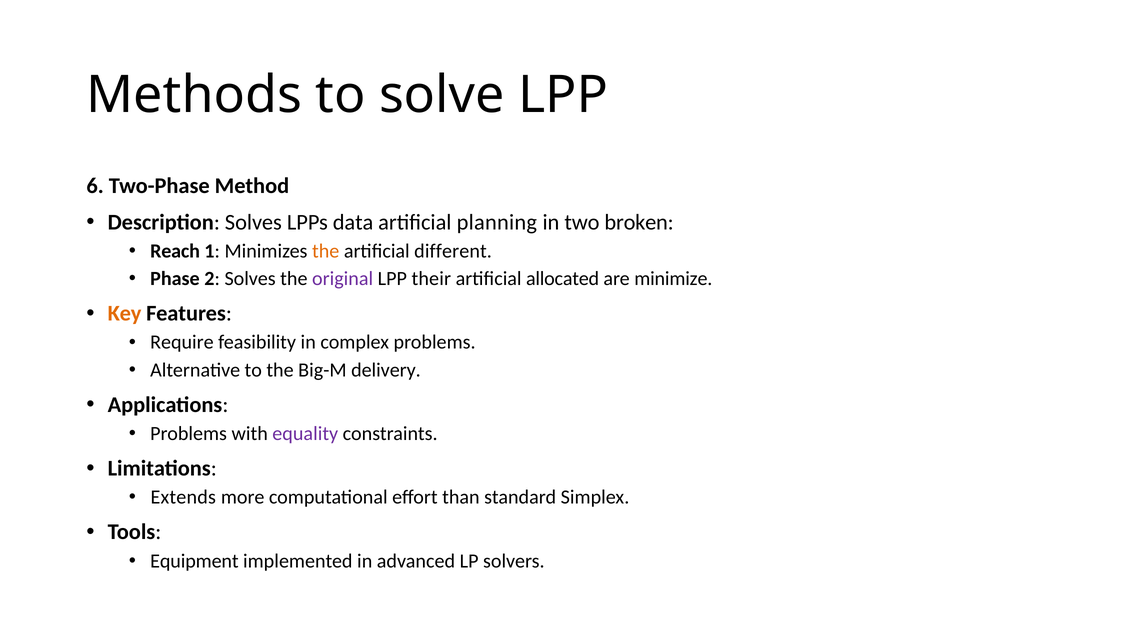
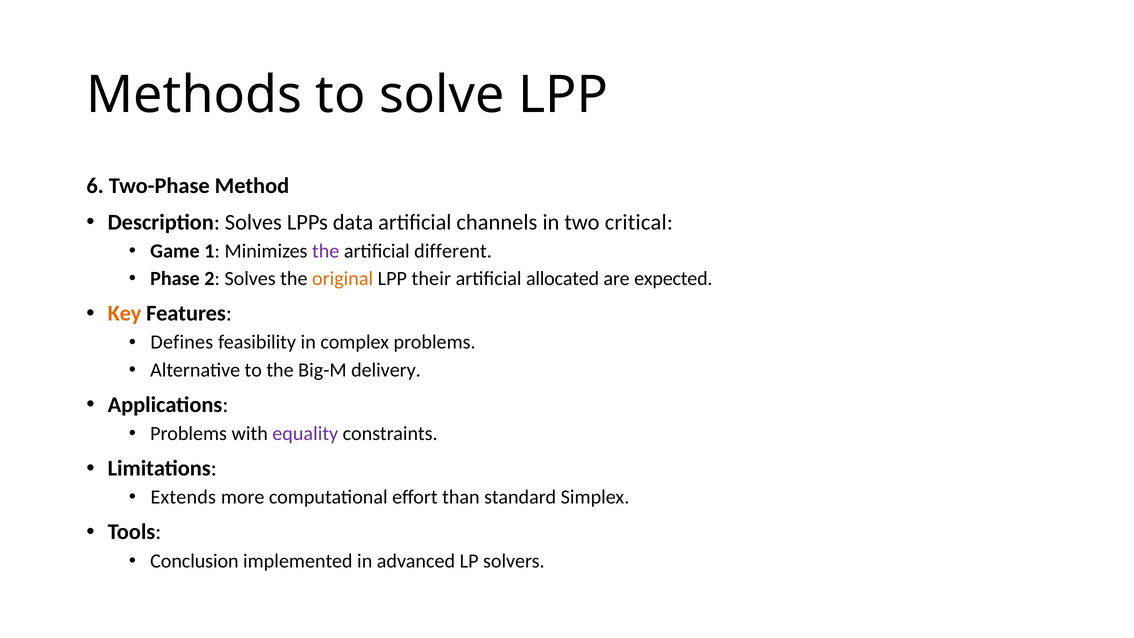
planning: planning -> channels (497, 222)
broken: broken -> critical (639, 222)
Reach: Reach -> Game (175, 251)
the colour: orange -> purple (326, 251)
original colour: purple -> orange (343, 279)
minimize: minimize -> expected (673, 279)
Require: Require -> Defines (182, 342)
Equipment: Equipment -> Conclusion (194, 561)
